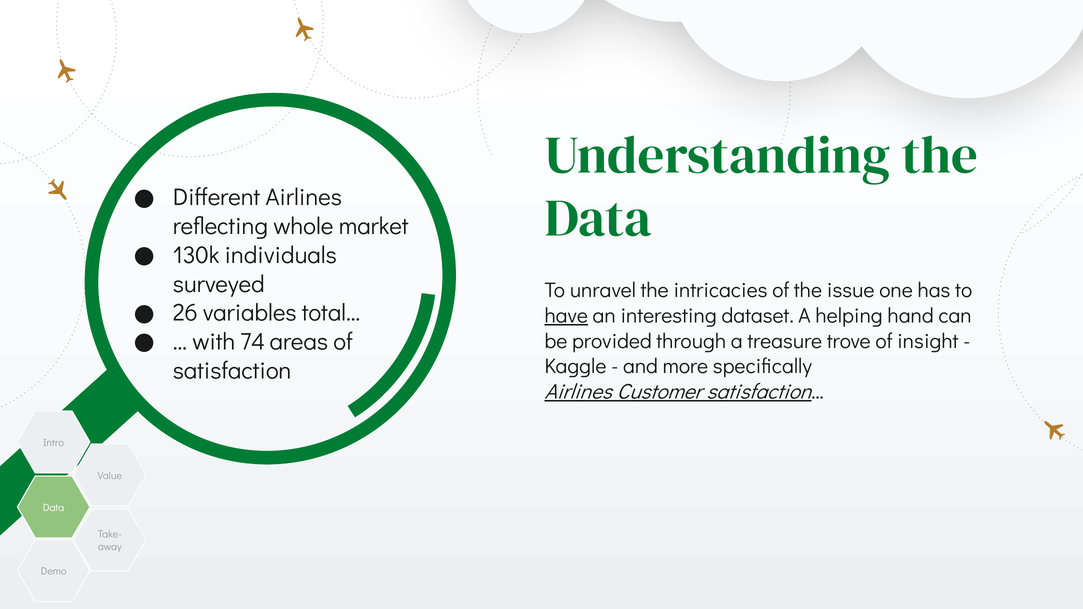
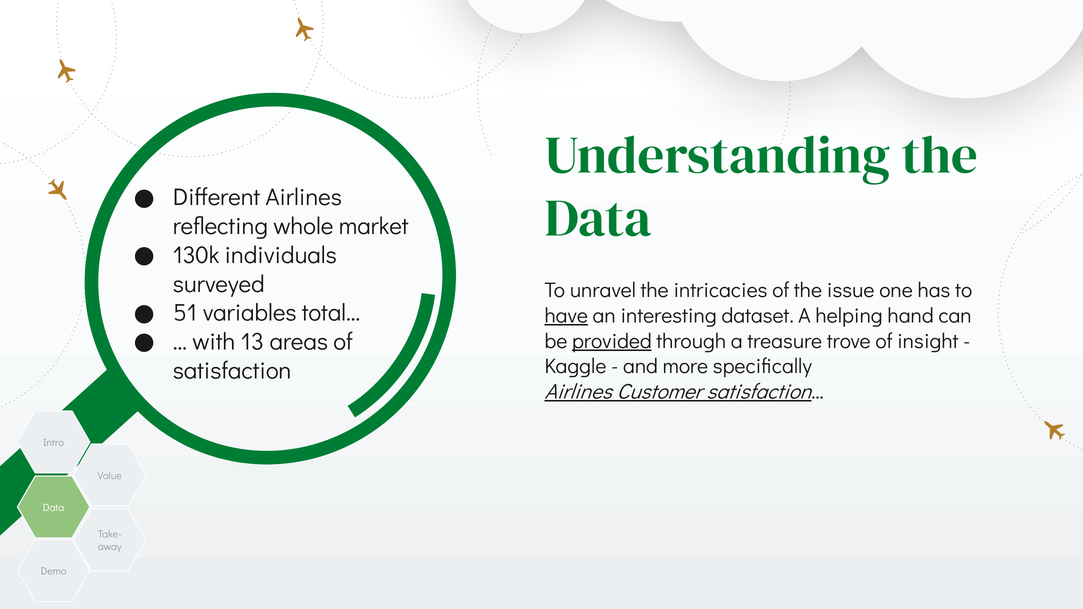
26: 26 -> 51 (185, 313)
74: 74 -> 13 (252, 342)
provided underline: none -> present (612, 341)
